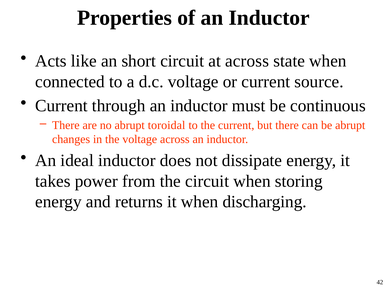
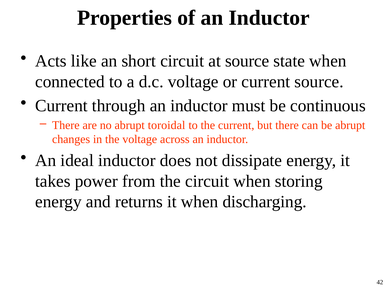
at across: across -> source (247, 61)
